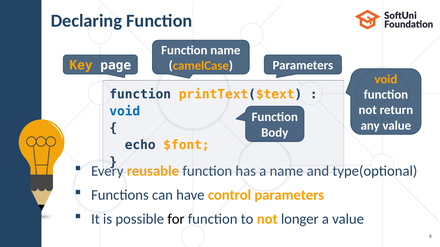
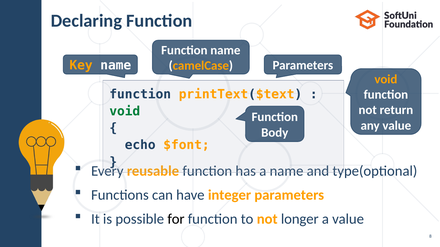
Key page: page -> name (116, 66)
void colour: blue -> green (125, 111)
control: control -> integer (230, 196)
